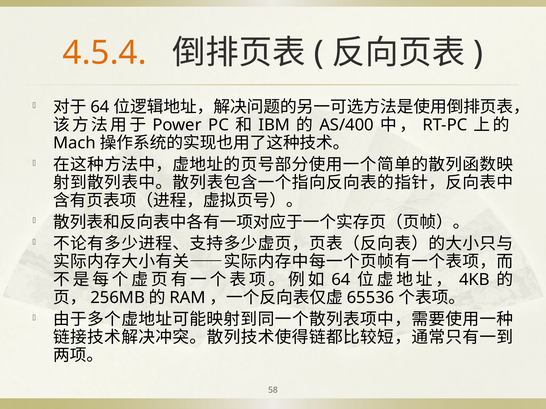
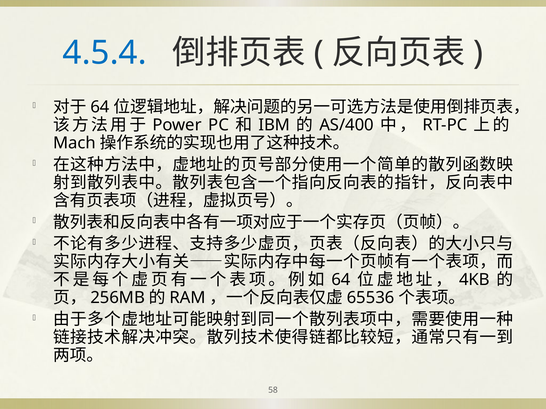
4.5.4 colour: orange -> blue (105, 53)
